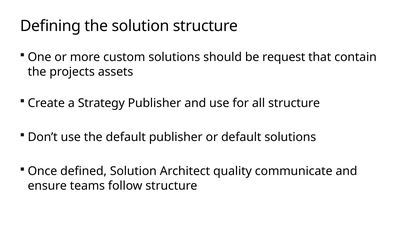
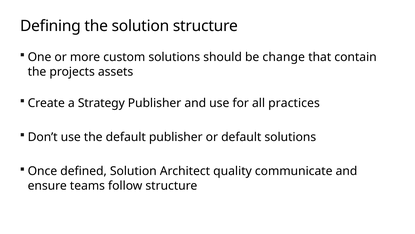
request: request -> change (284, 57)
all structure: structure -> practices (294, 103)
